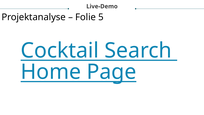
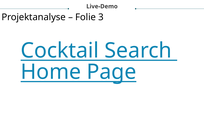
5: 5 -> 3 (101, 17)
